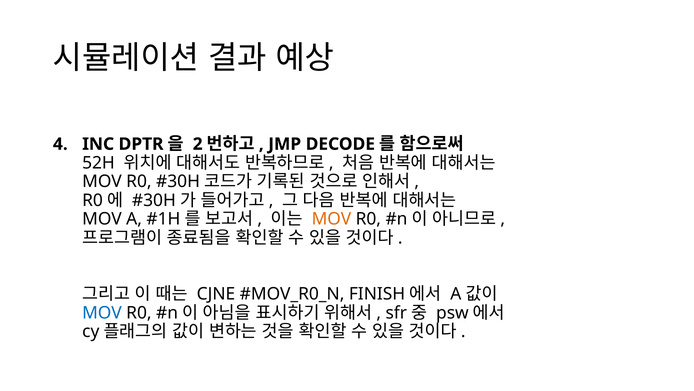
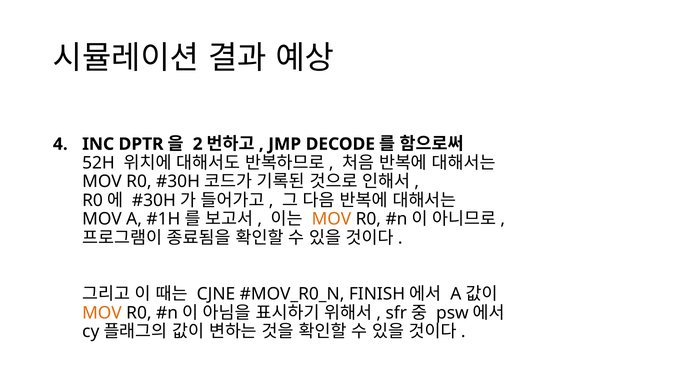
MOV colour: blue -> orange (102, 312)
